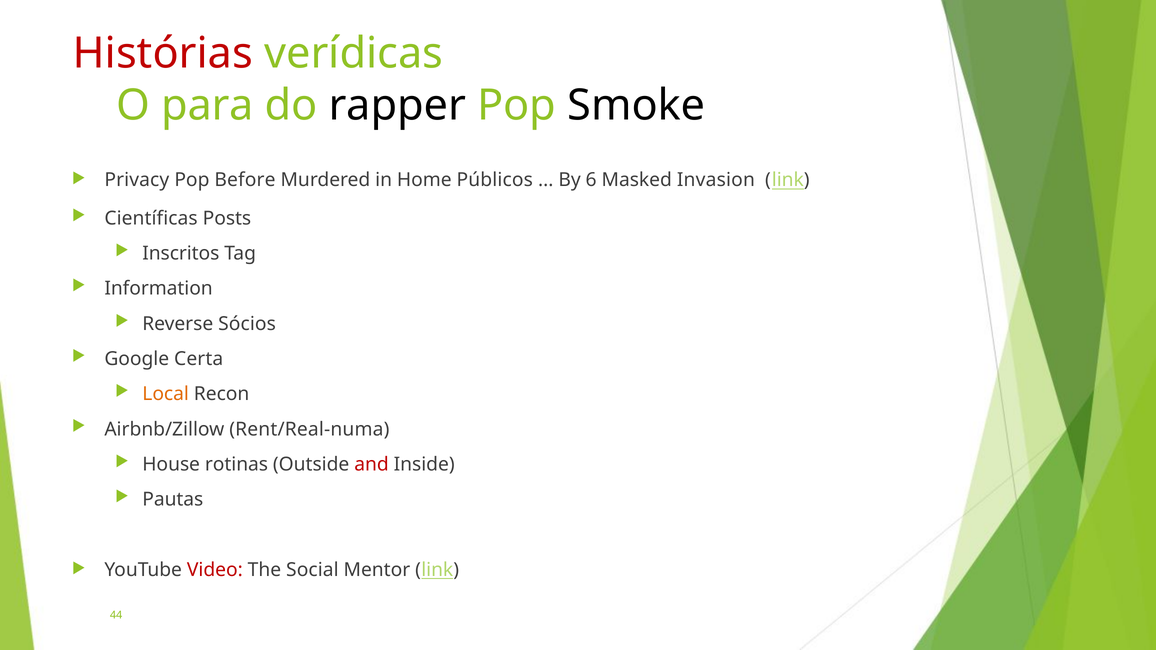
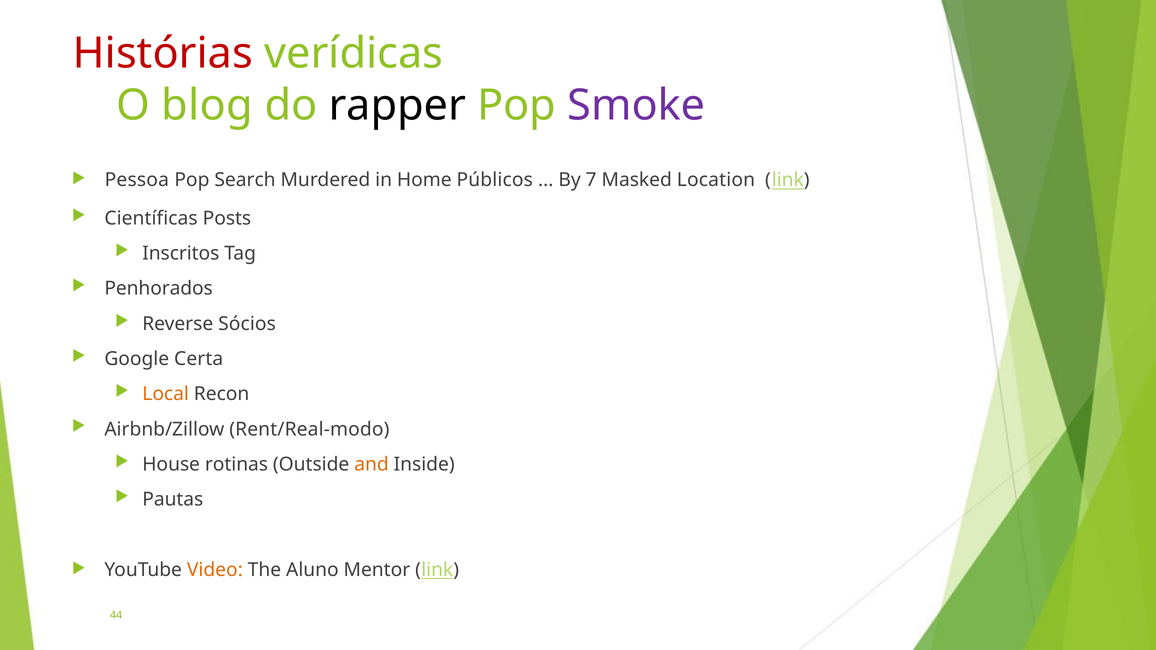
para: para -> blog (207, 105)
Smoke colour: black -> purple (636, 105)
Privacy: Privacy -> Pessoa (137, 180)
Before: Before -> Search (245, 180)
6: 6 -> 7 (591, 180)
Invasion: Invasion -> Location (716, 180)
Information: Information -> Penhorados (159, 289)
Rent/Real-numa: Rent/Real-numa -> Rent/Real-modo (309, 429)
and colour: red -> orange (372, 464)
Video colour: red -> orange (215, 570)
Social: Social -> Aluno (312, 570)
